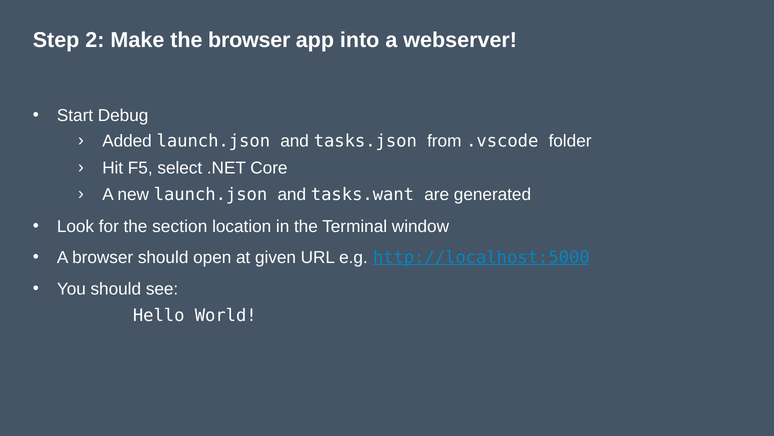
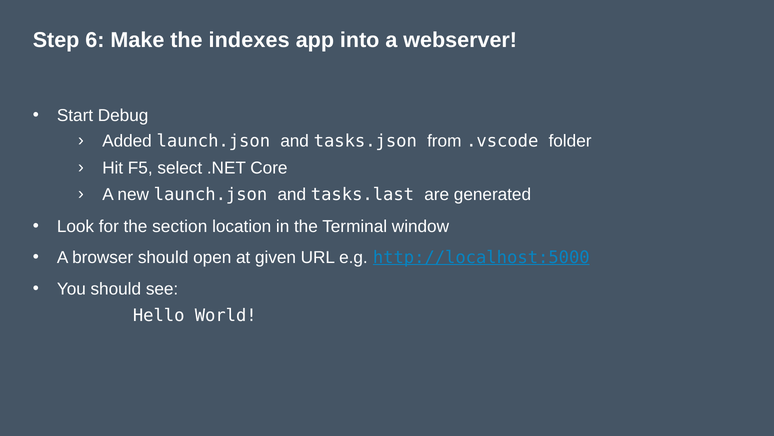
2: 2 -> 6 (95, 40)
the browser: browser -> indexes (249, 40)
tasks.want: tasks.want -> tasks.last (362, 194)
